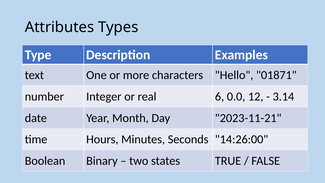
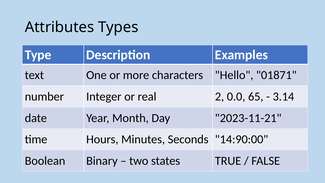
6: 6 -> 2 (220, 96)
12: 12 -> 65 (256, 96)
14:26:00: 14:26:00 -> 14:90:00 (242, 139)
